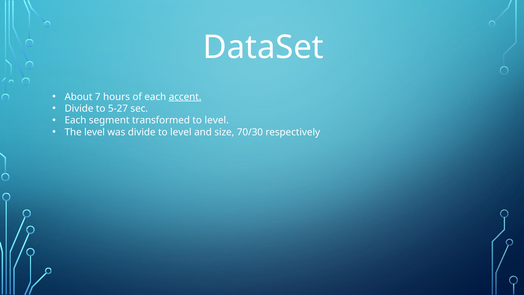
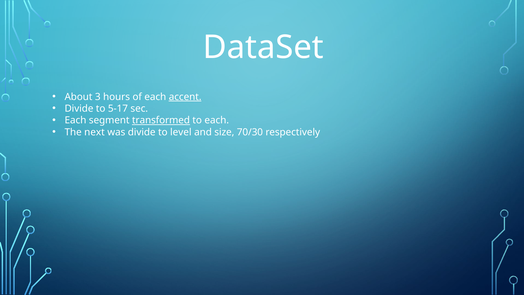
7: 7 -> 3 (98, 97)
5-27: 5-27 -> 5-17 (118, 108)
transformed underline: none -> present (161, 120)
level: level -> each (217, 120)
The level: level -> next (94, 132)
